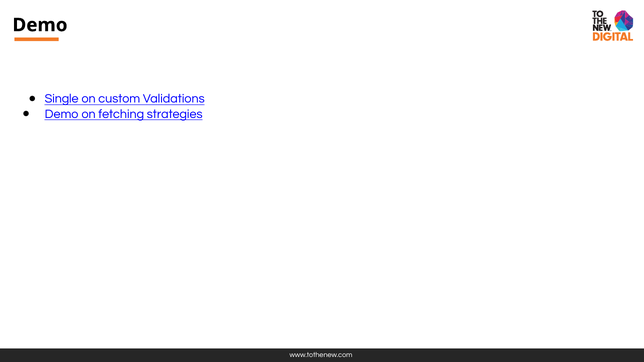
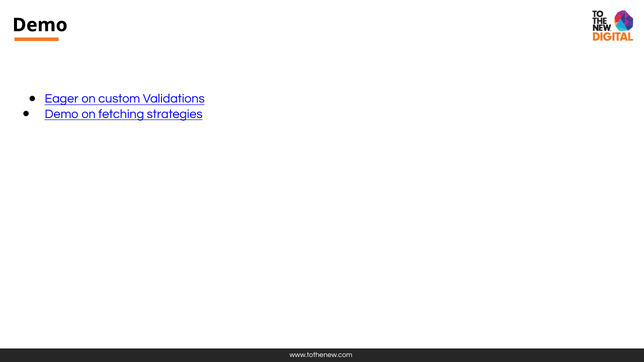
Single: Single -> Eager (62, 99)
